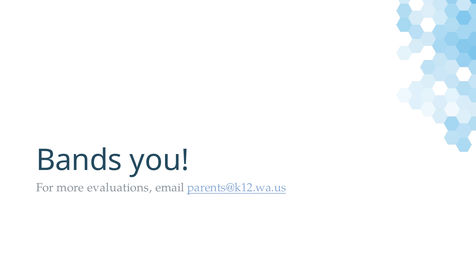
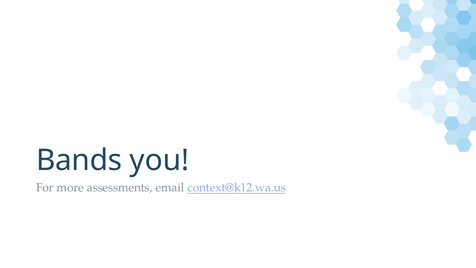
evaluations: evaluations -> assessments (120, 187)
parents@k12.wa.us: parents@k12.wa.us -> context@k12.wa.us (237, 187)
